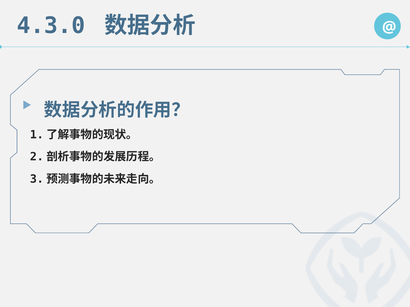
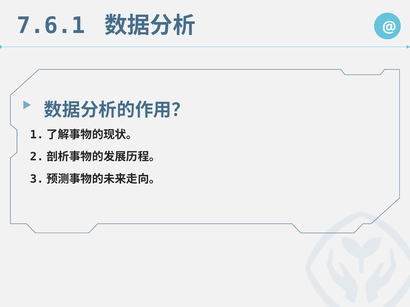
4.3.0: 4.3.0 -> 7.6.1 (51, 26)
